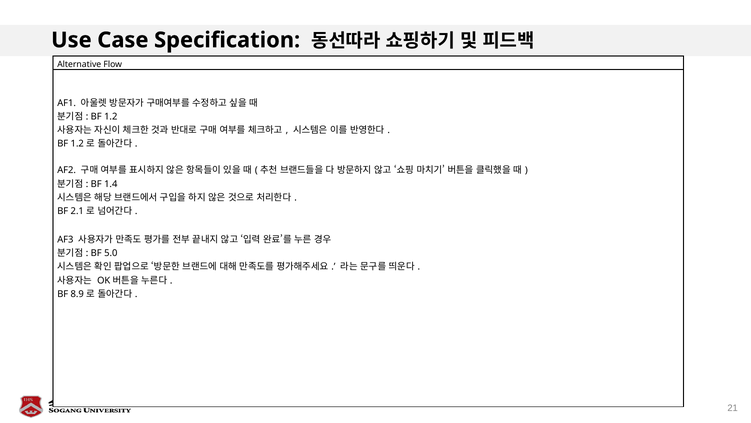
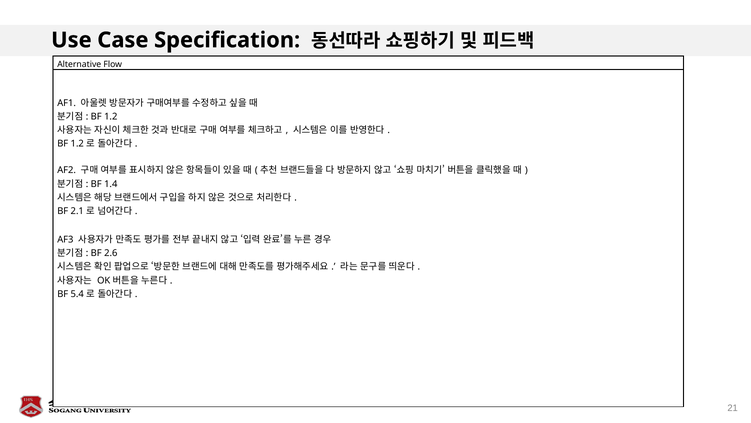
5.0: 5.0 -> 2.6 (111, 253)
8.9: 8.9 -> 5.4 (77, 294)
